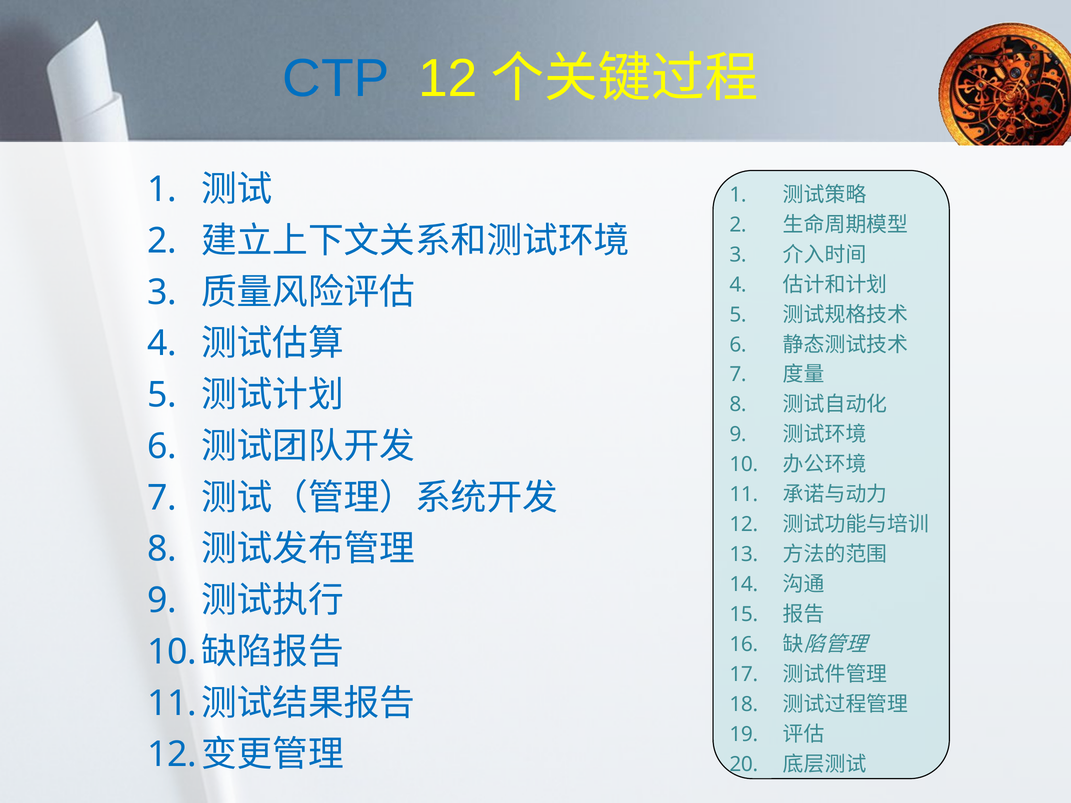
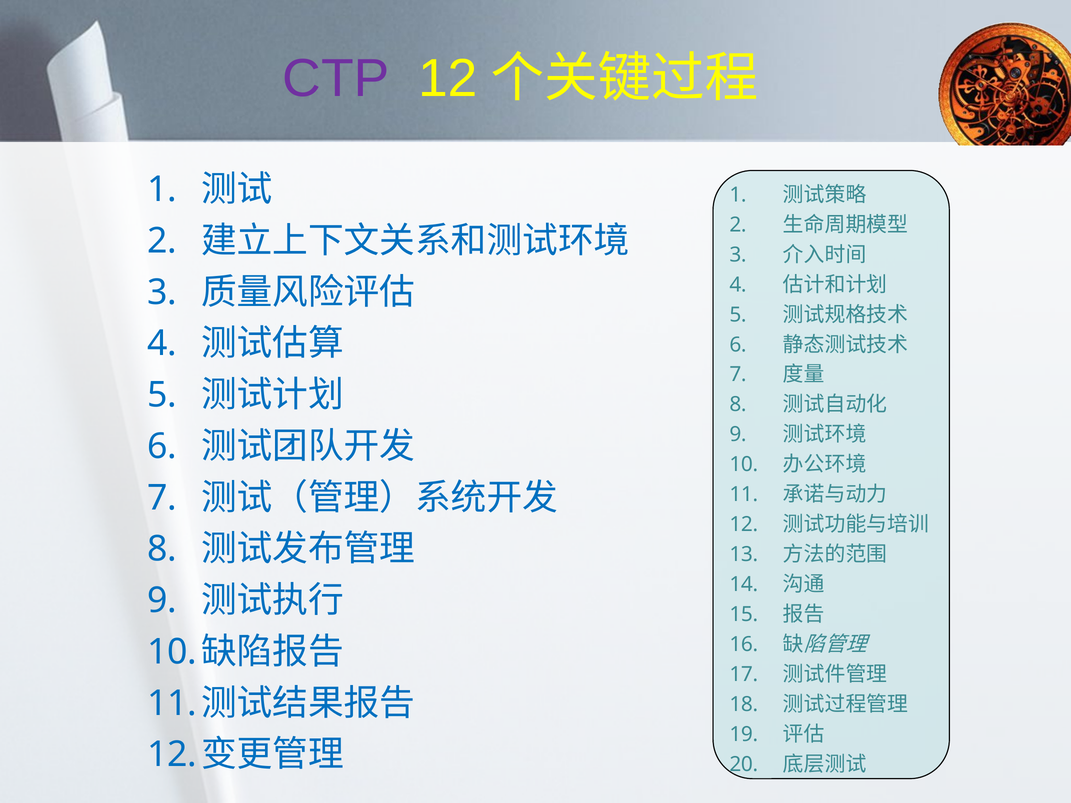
CTP colour: blue -> purple (336, 79)
